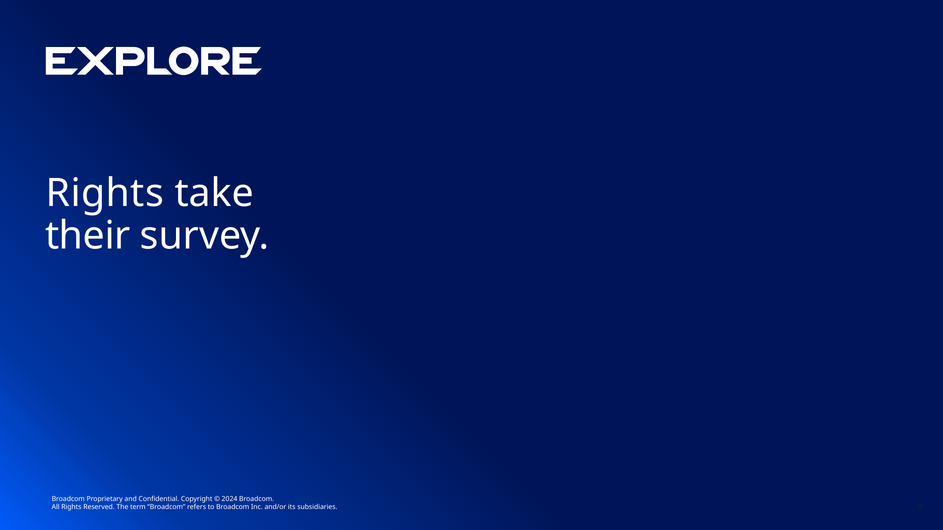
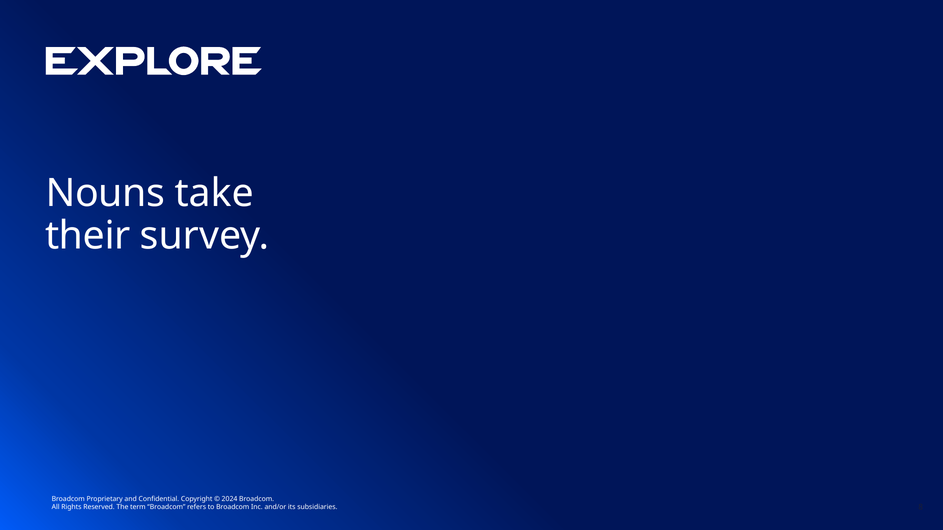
Rights: Rights -> Nouns (105, 194)
